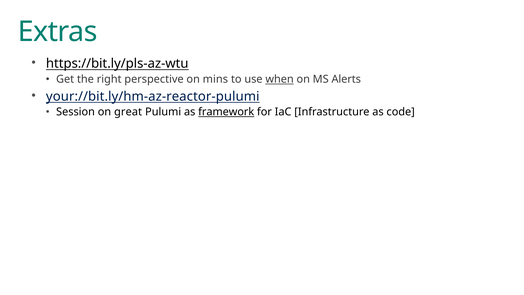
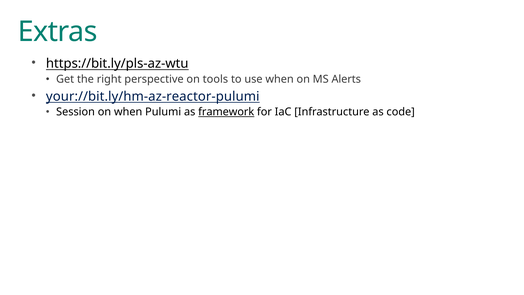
mins: mins -> tools (215, 79)
when underline: present -> none (280, 79)
on great: great -> when (128, 112)
